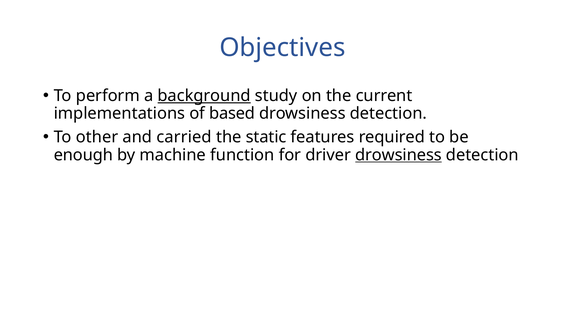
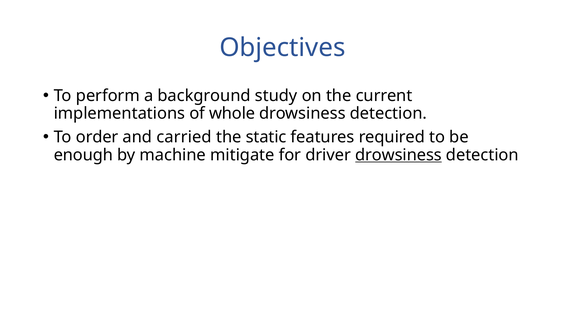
background underline: present -> none (204, 96)
based: based -> whole (232, 113)
other: other -> order (97, 137)
function: function -> mitigate (242, 155)
